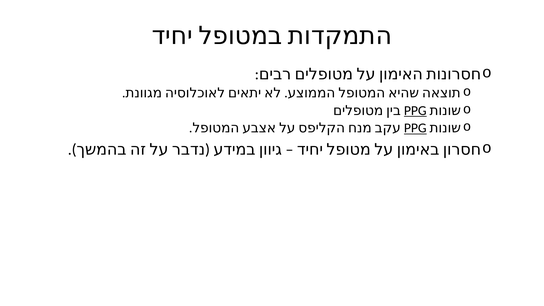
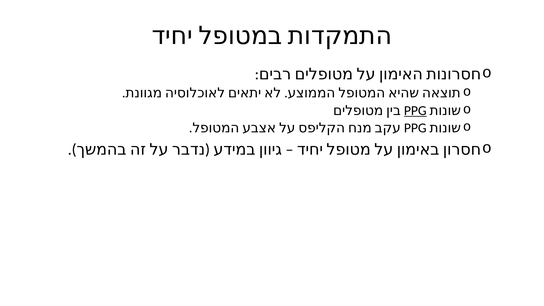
PPG underline: present -> none (415, 128)
